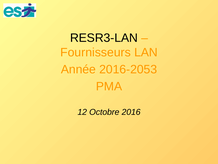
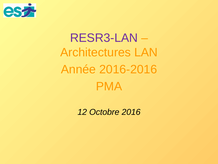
RESR3-LAN colour: black -> purple (104, 38)
Fournisseurs: Fournisseurs -> Architectures (96, 52)
2016-2053: 2016-2053 -> 2016-2016 (128, 69)
